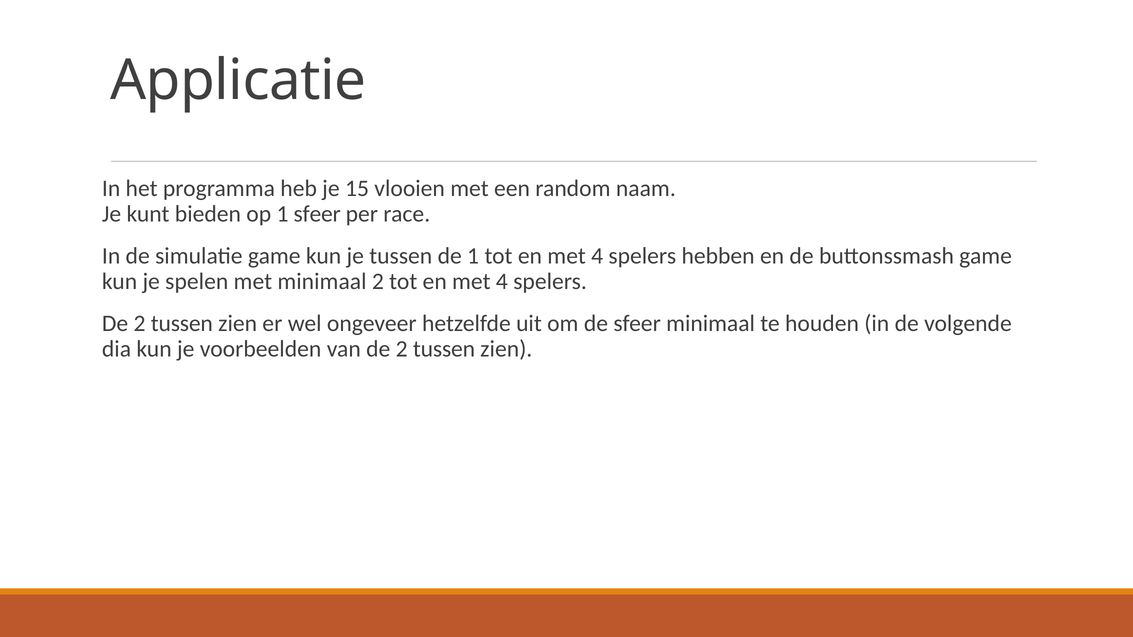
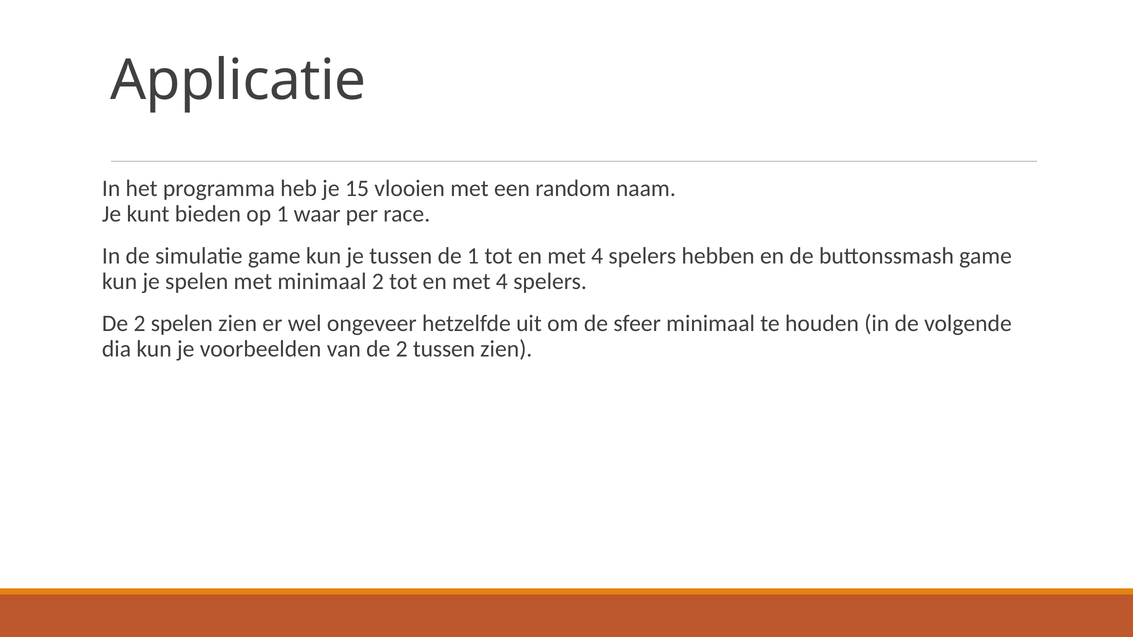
1 sfeer: sfeer -> waar (317, 214)
tussen: tussen -> spelen (182, 323)
